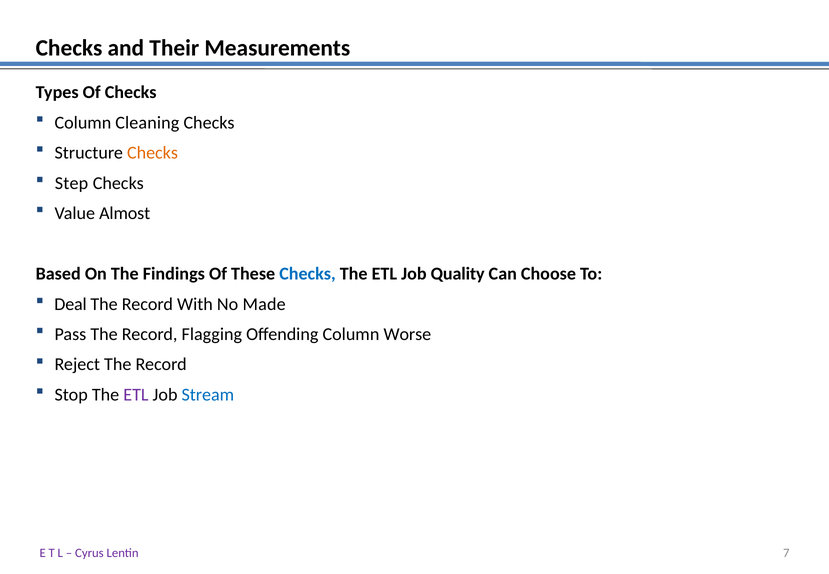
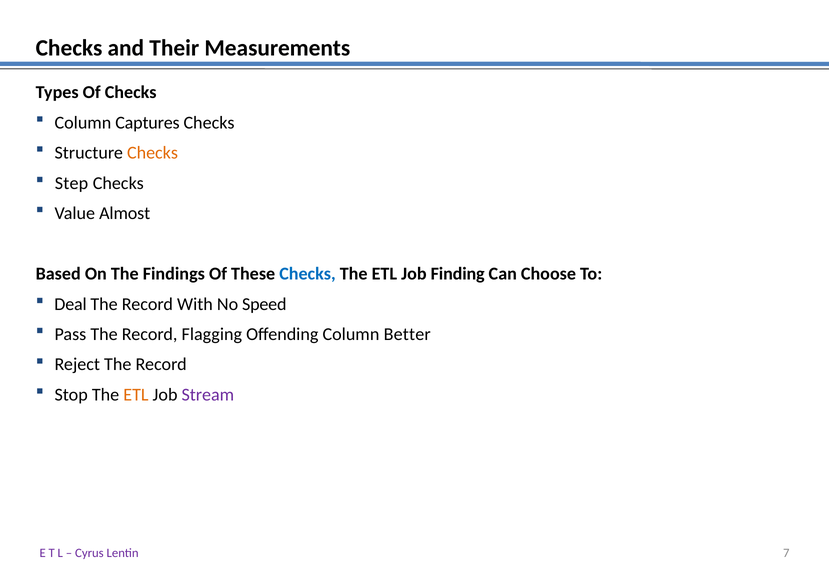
Cleaning: Cleaning -> Captures (147, 123)
Quality: Quality -> Finding (458, 274)
Made: Made -> Speed (264, 304)
Worse: Worse -> Better (407, 334)
ETL colour: purple -> orange (136, 395)
Stream colour: blue -> purple (208, 395)
